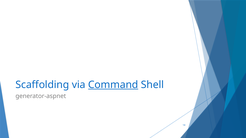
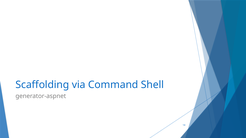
Command underline: present -> none (113, 85)
